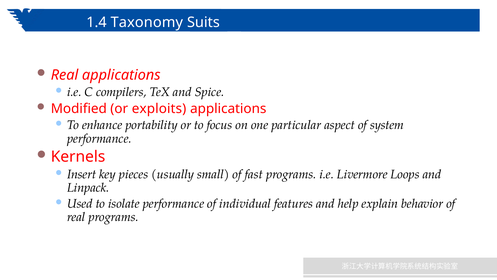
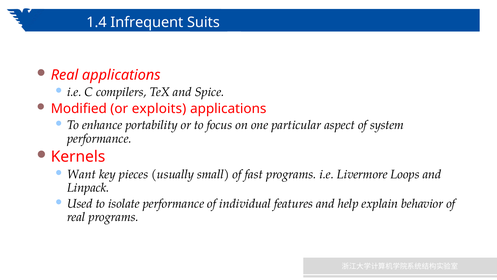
Taxonomy: Taxonomy -> Infrequent (147, 22)
Insert: Insert -> Want (82, 174)
